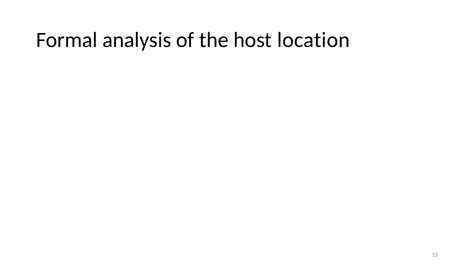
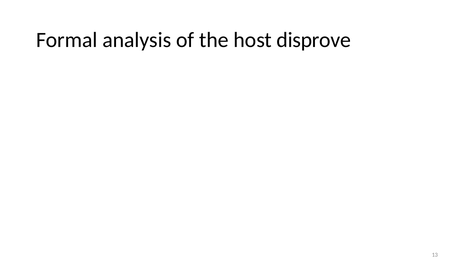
location: location -> disprove (314, 40)
